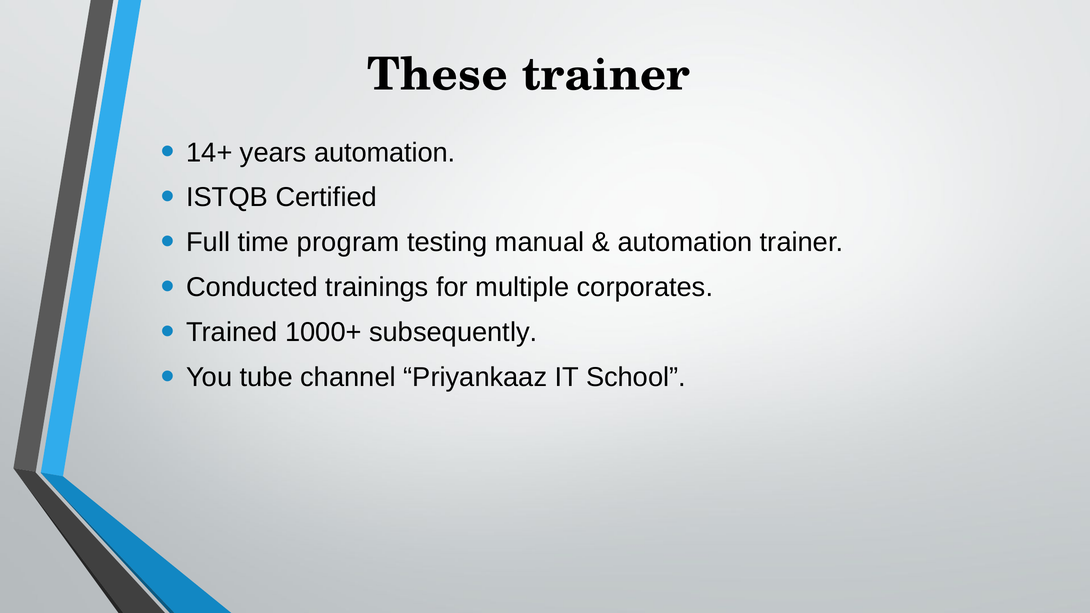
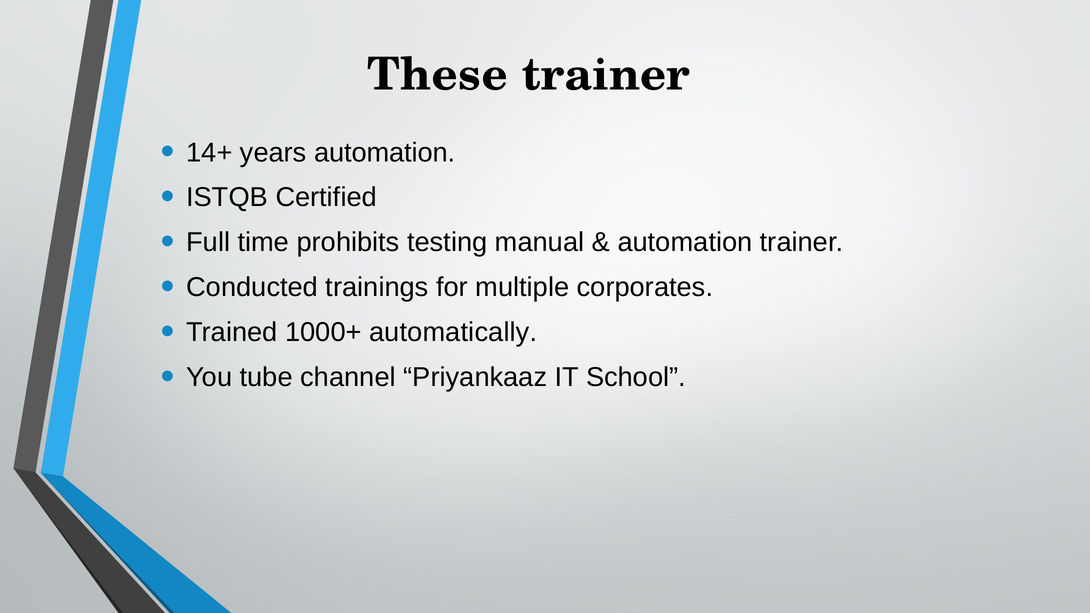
program: program -> prohibits (348, 242)
subsequently: subsequently -> automatically (453, 332)
